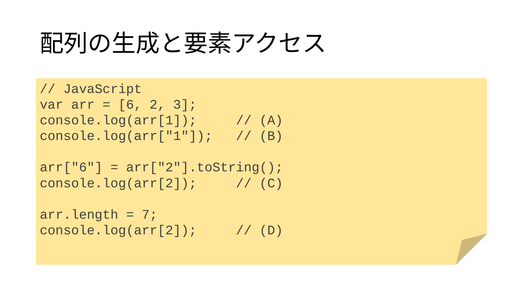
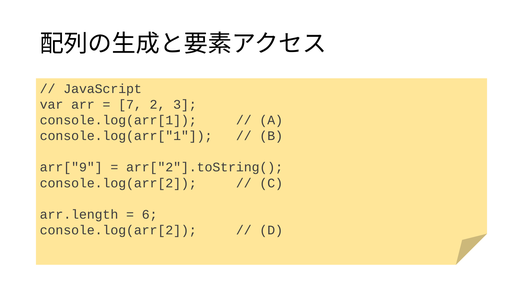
6: 6 -> 7 (130, 105)
arr["6: arr["6 -> arr["9 (71, 167)
7: 7 -> 6 (150, 215)
